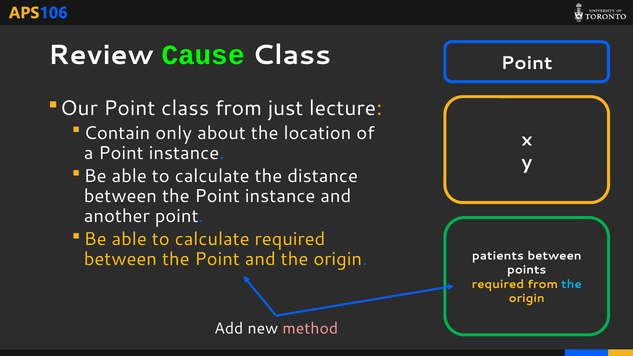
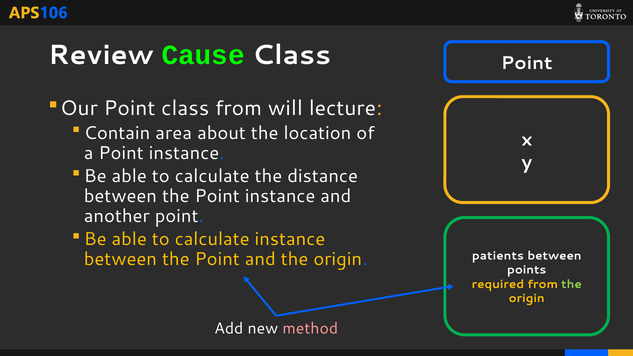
just: just -> will (285, 108)
only: only -> area (174, 133)
calculate required: required -> instance (290, 239)
the colour: light blue -> light green (571, 284)
